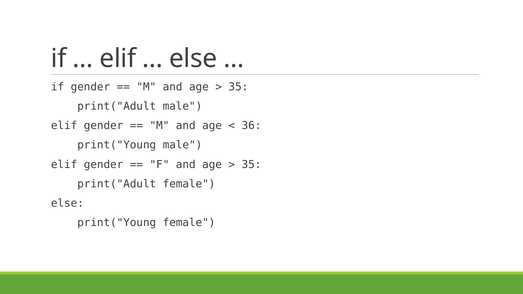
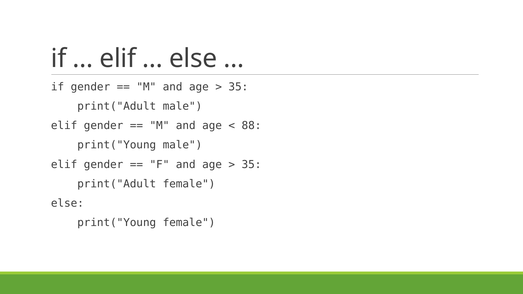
36: 36 -> 88 (251, 126)
